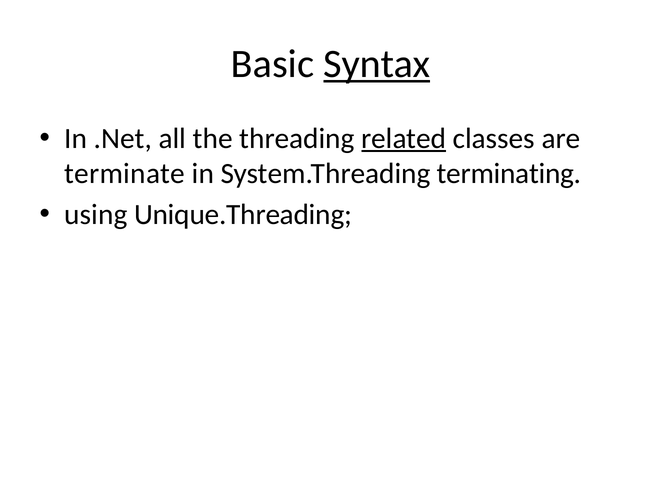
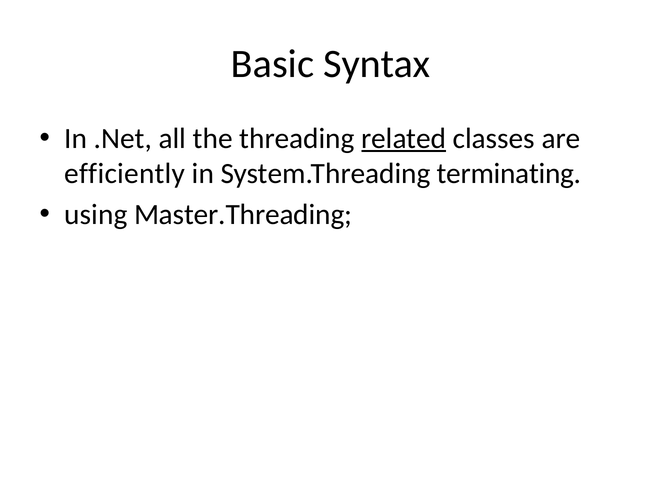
Syntax underline: present -> none (377, 64)
terminate: terminate -> efficiently (125, 174)
Unique.Threading: Unique.Threading -> Master.Threading (243, 215)
